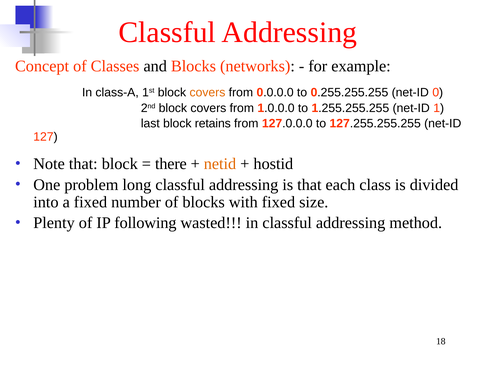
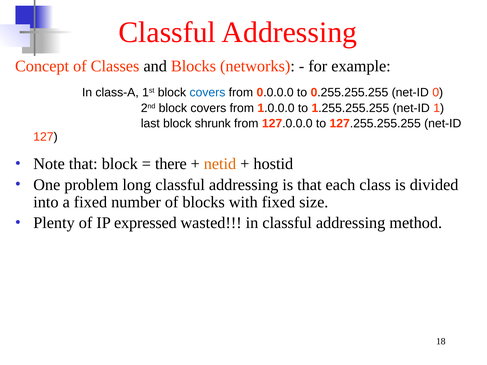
covers colour: orange -> blue (207, 93)
retains: retains -> shrunk (213, 124)
following: following -> expressed (145, 223)
